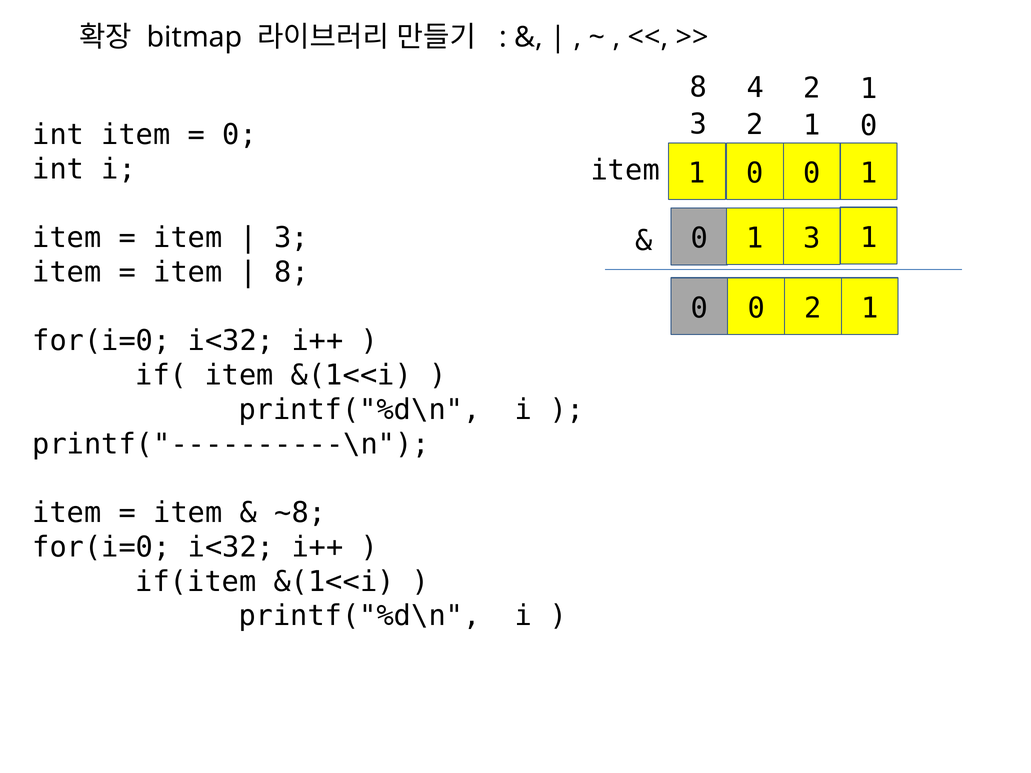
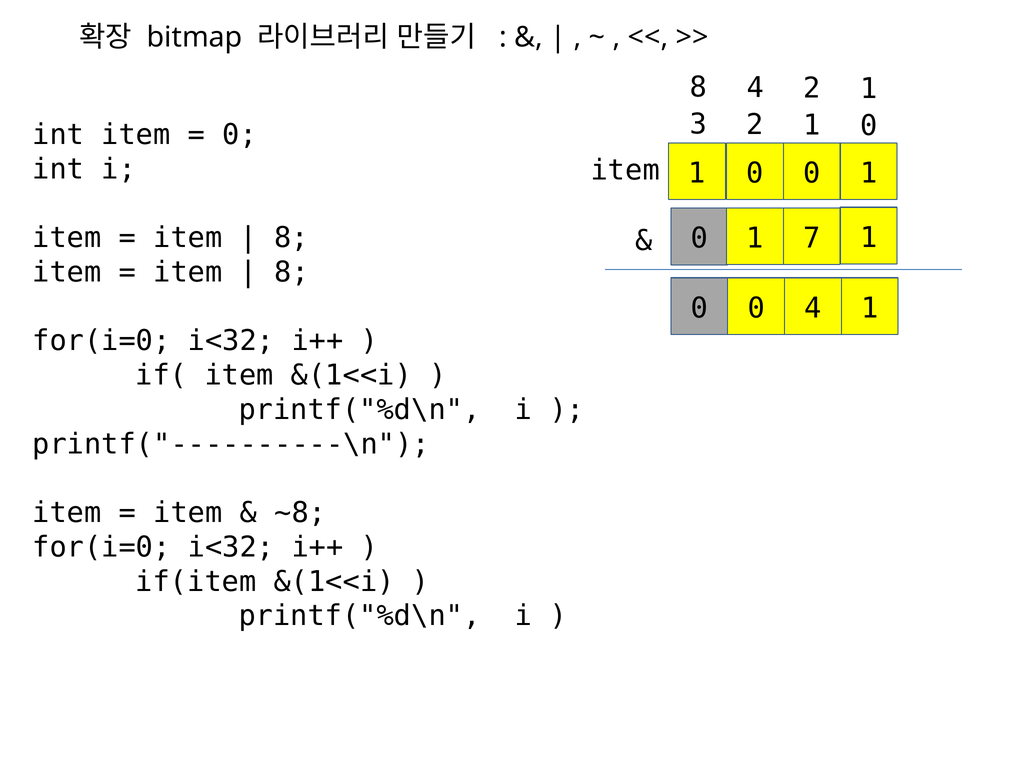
3: 3 -> 8 (291, 238)
3: 3 -> 7 (812, 238)
0 2: 2 -> 4 (813, 308)
